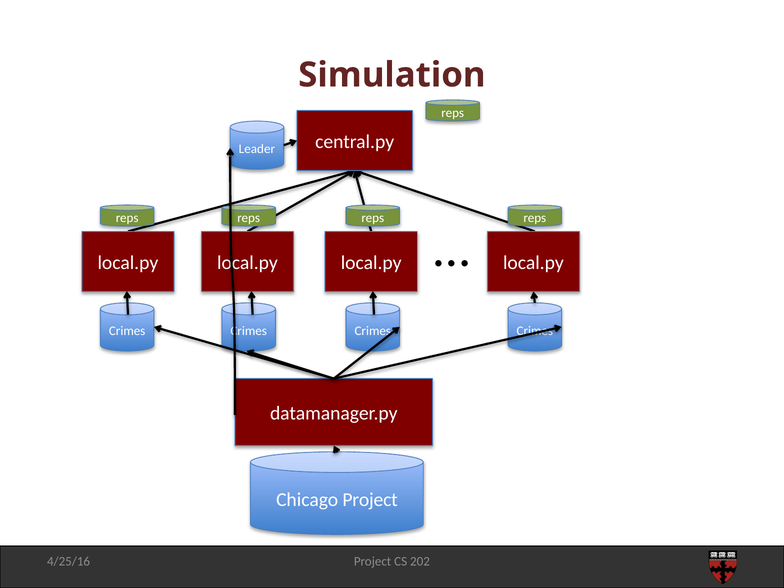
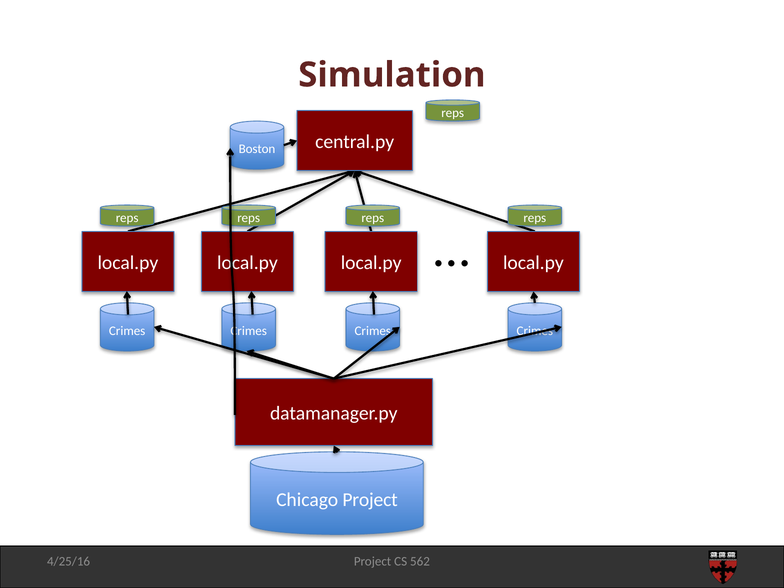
Leader: Leader -> Boston (257, 149)
202: 202 -> 562 (420, 561)
